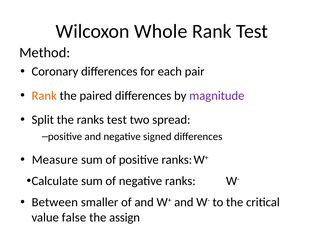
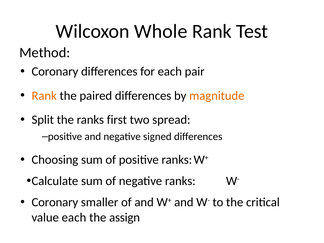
magnitude colour: purple -> orange (217, 96)
ranks test: test -> first (117, 120)
Measure: Measure -> Choosing (55, 160)
Between: Between -> Coronary (55, 202)
value false: false -> each (74, 217)
